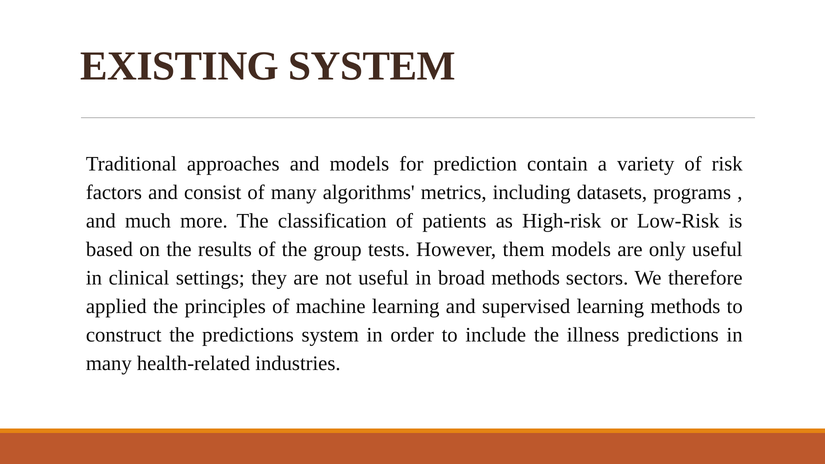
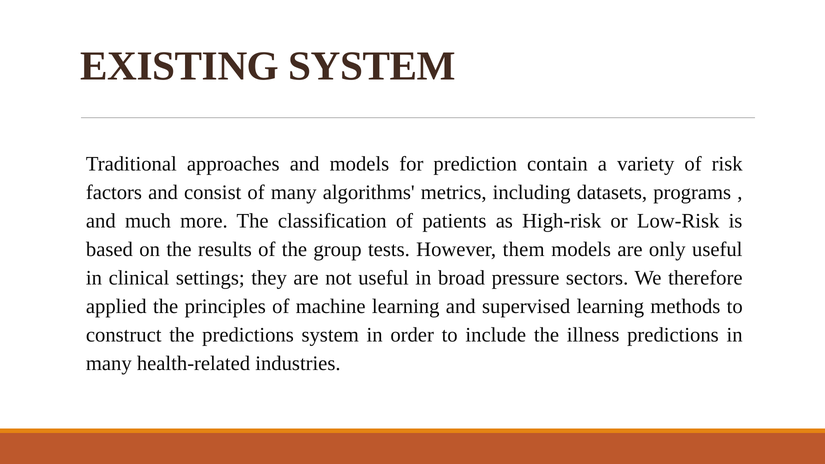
broad methods: methods -> pressure (526, 278)
